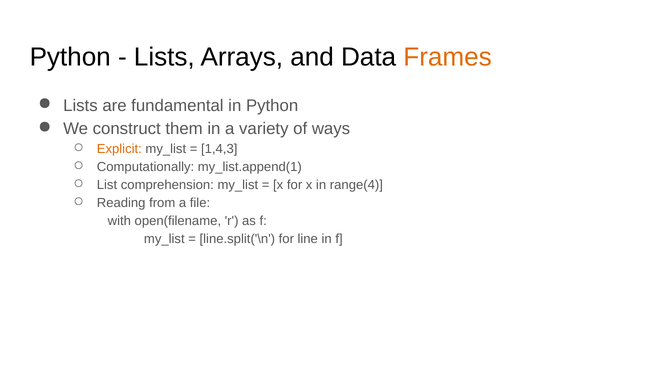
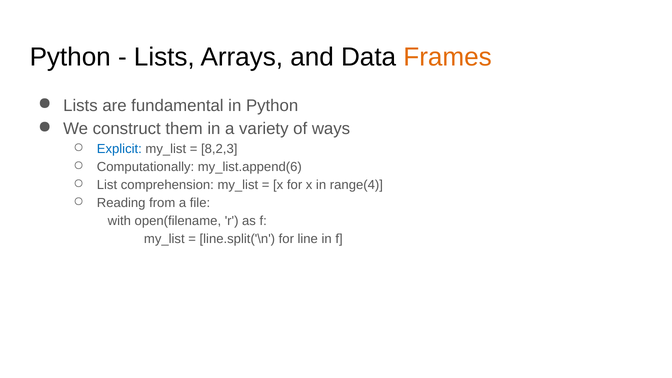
Explicit colour: orange -> blue (119, 149)
1,4,3: 1,4,3 -> 8,2,3 (219, 149)
my_list.append(1: my_list.append(1 -> my_list.append(6 (250, 167)
